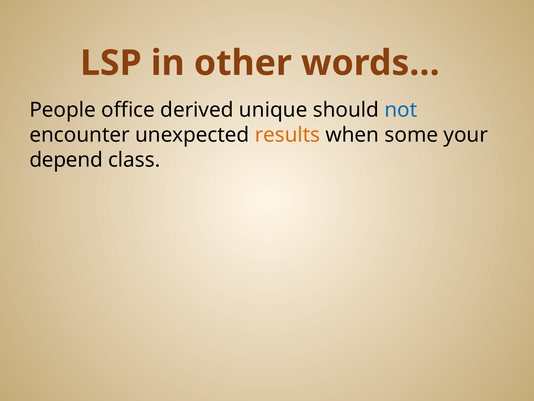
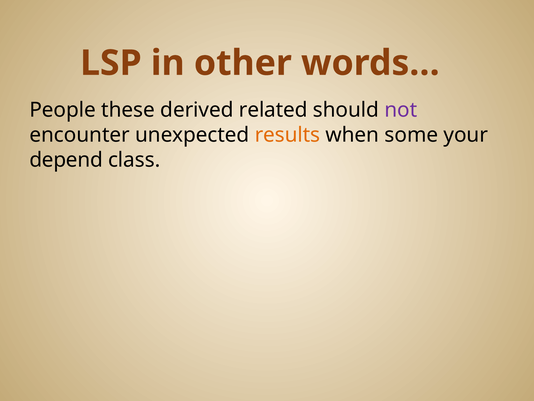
office: office -> these (128, 110)
unique: unique -> related (273, 110)
not colour: blue -> purple (401, 110)
